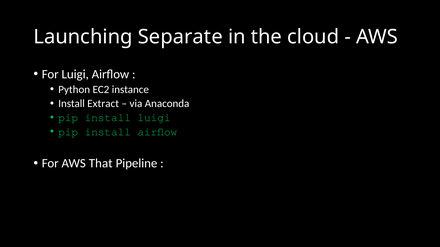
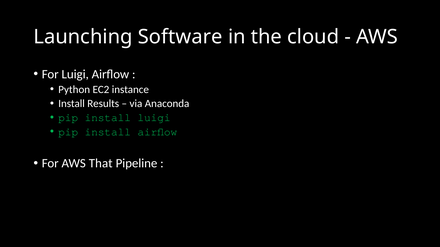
Separate: Separate -> Software (180, 37)
Extract: Extract -> Results (103, 104)
